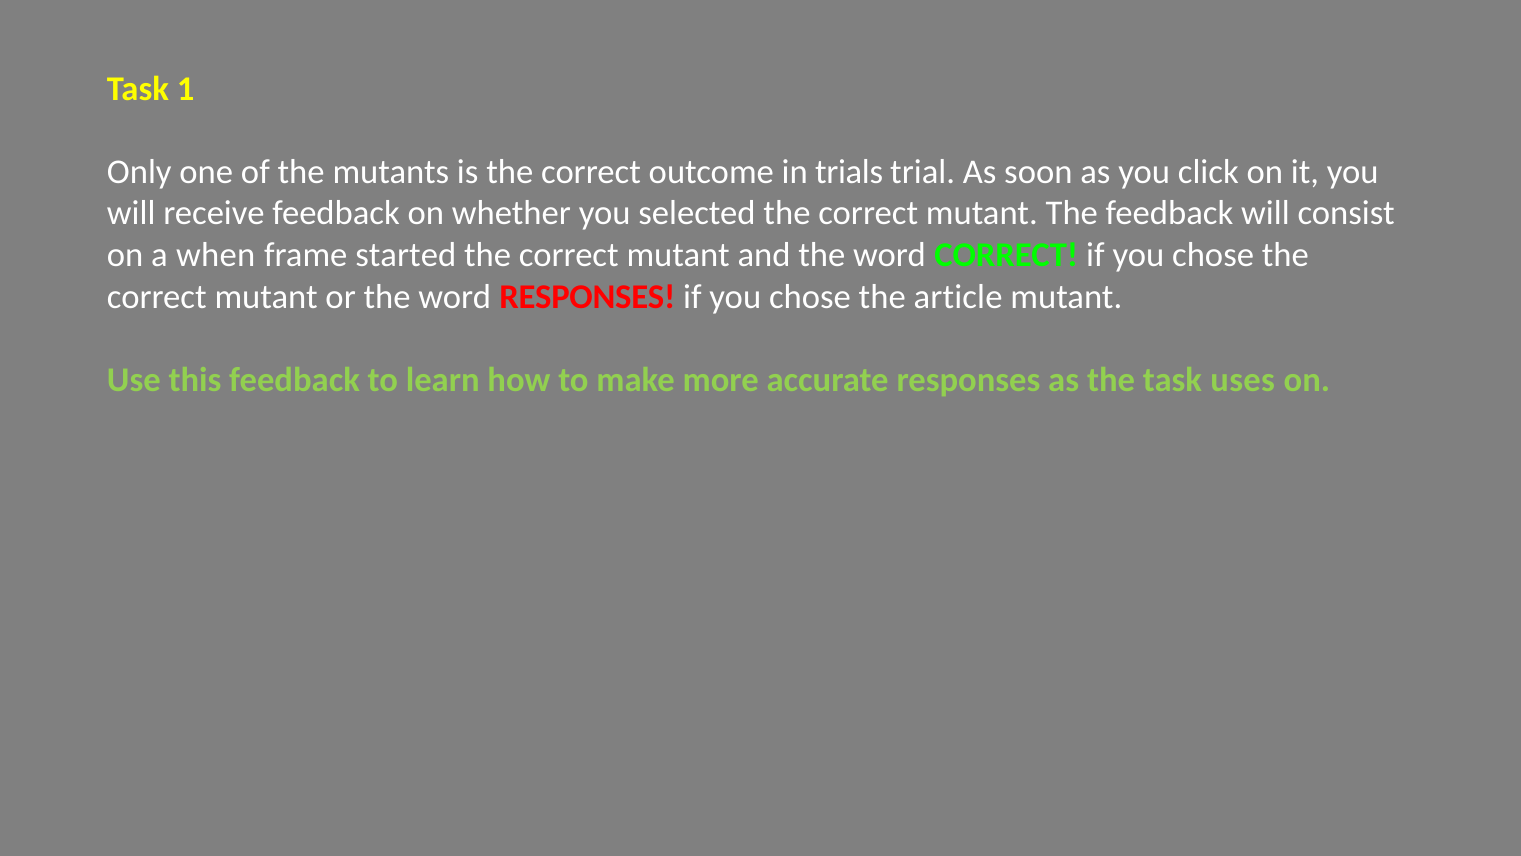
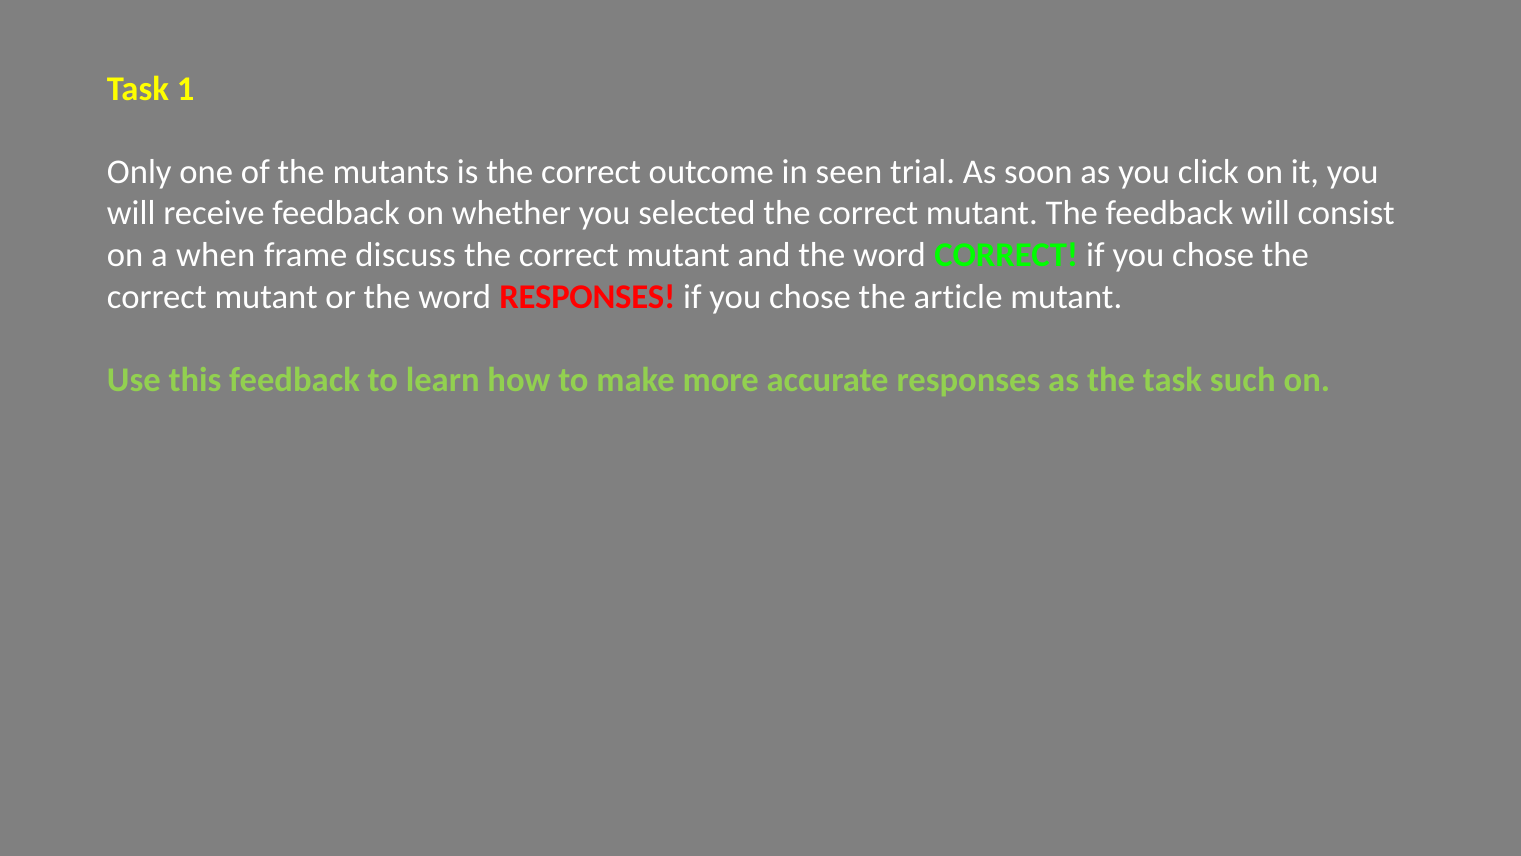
trials: trials -> seen (849, 172)
started: started -> discuss (406, 255)
uses: uses -> such (1243, 380)
